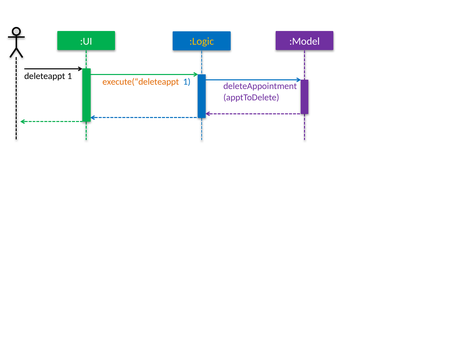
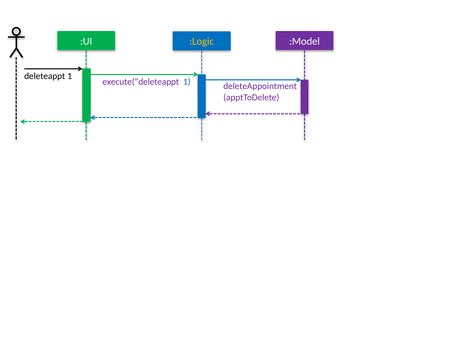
execute(“deleteappt colour: orange -> purple (141, 82)
